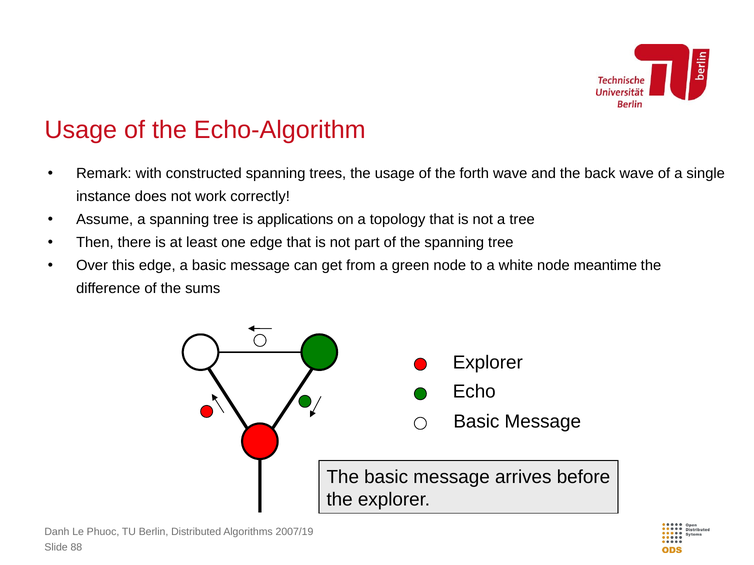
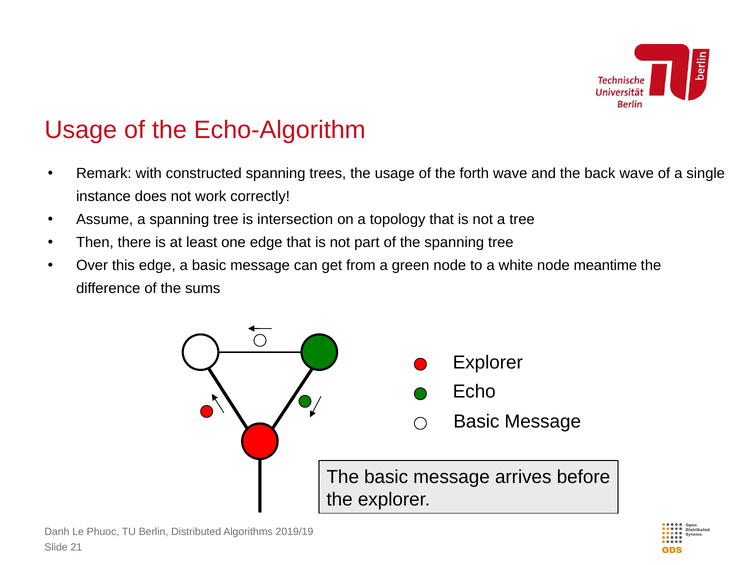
applications: applications -> intersection (295, 220)
2007/19: 2007/19 -> 2019/19 (294, 532)
88: 88 -> 21 (76, 548)
